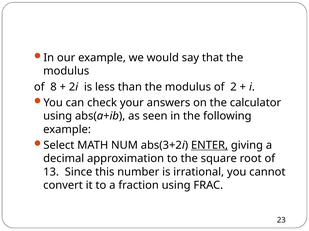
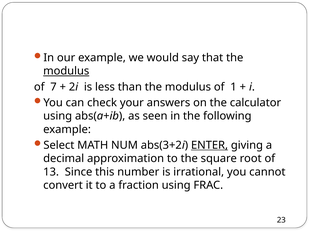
modulus underline: none -> present (66, 71)
8: 8 -> 7 (53, 87)
2: 2 -> 1 (233, 87)
